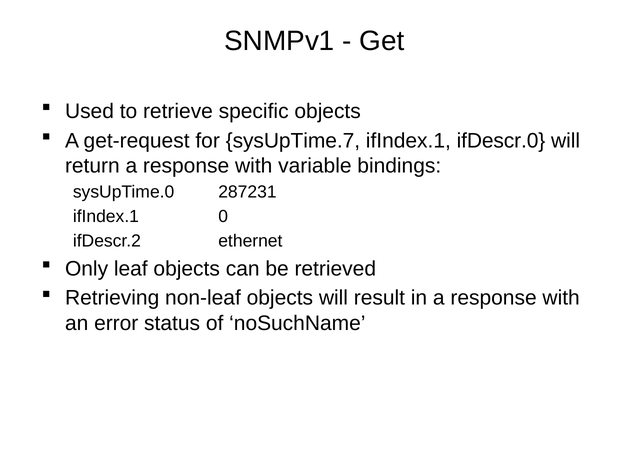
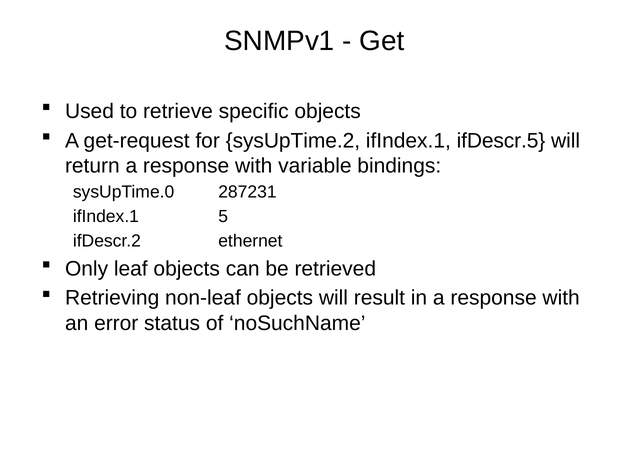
sysUpTime.7: sysUpTime.7 -> sysUpTime.2 (293, 141)
ifDescr.0: ifDescr.0 -> ifDescr.5 (501, 141)
0: 0 -> 5 (223, 217)
